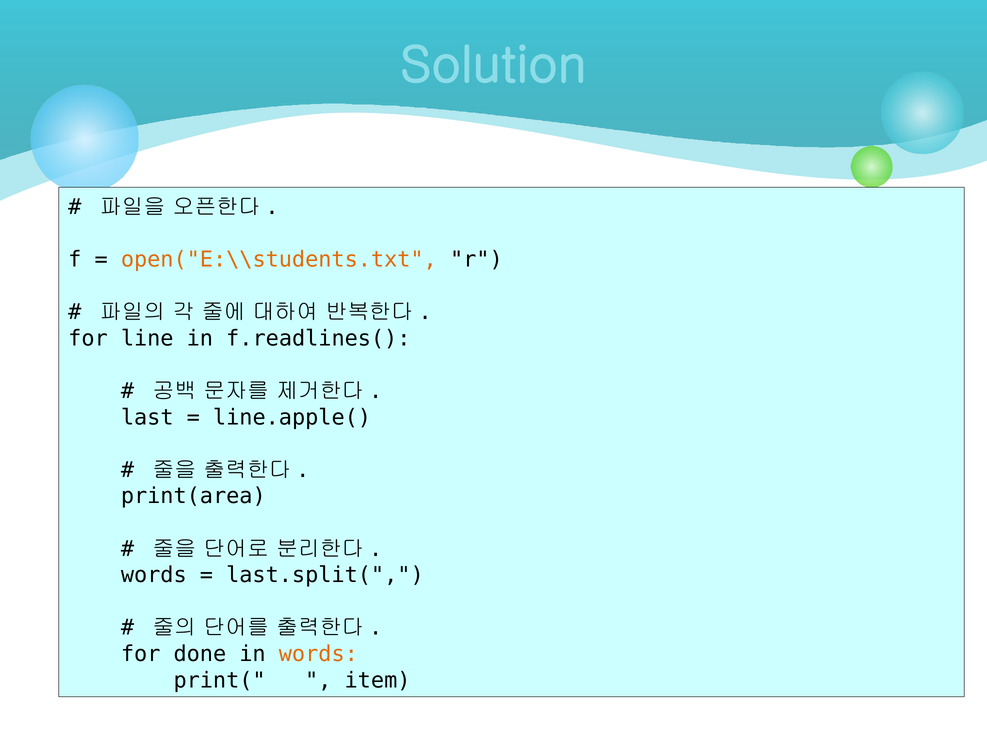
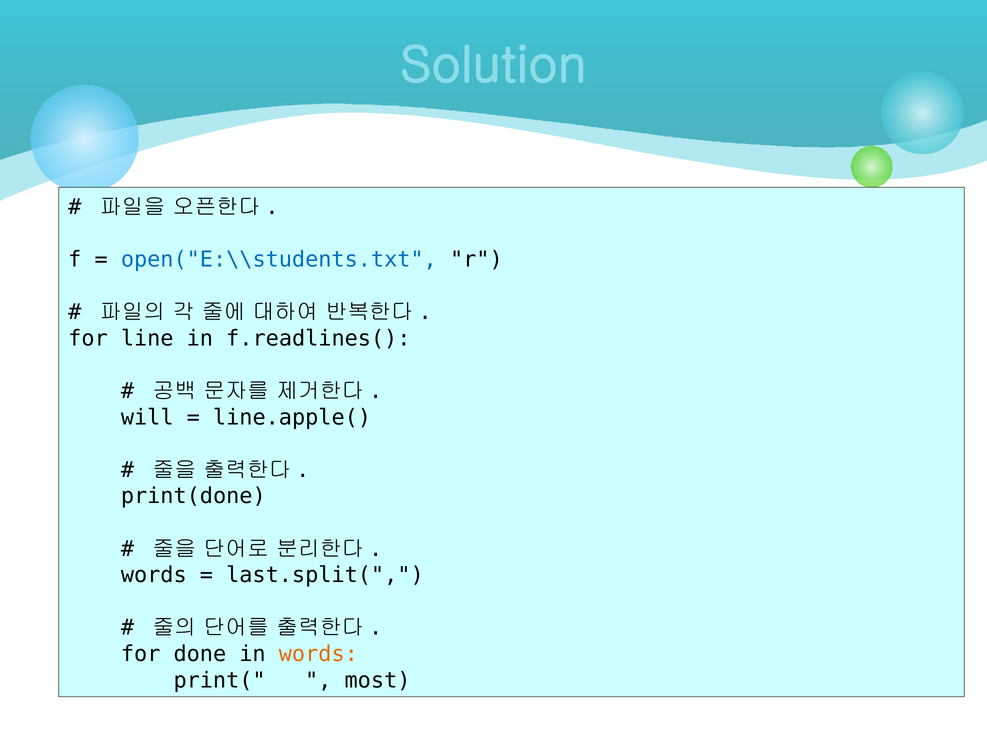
open("E:\\students.txt colour: orange -> blue (279, 260)
last: last -> will (147, 417)
print(area: print(area -> print(done (193, 496)
item: item -> most (378, 681)
